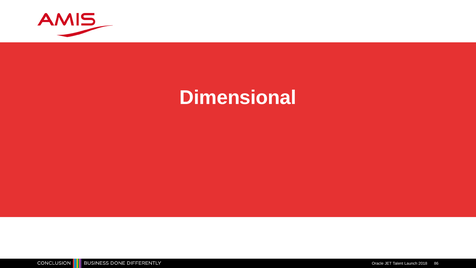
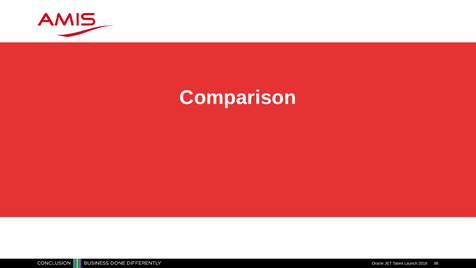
Dimensional: Dimensional -> Comparison (238, 98)
